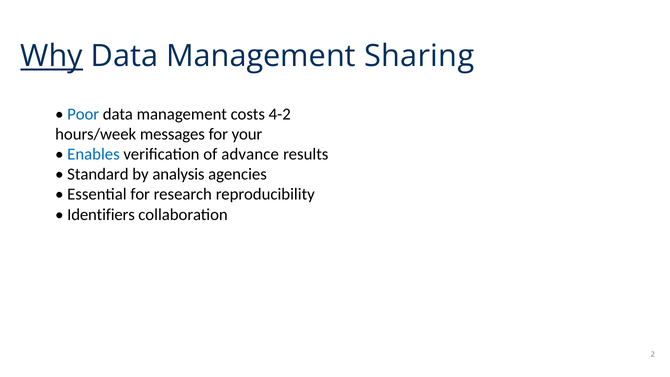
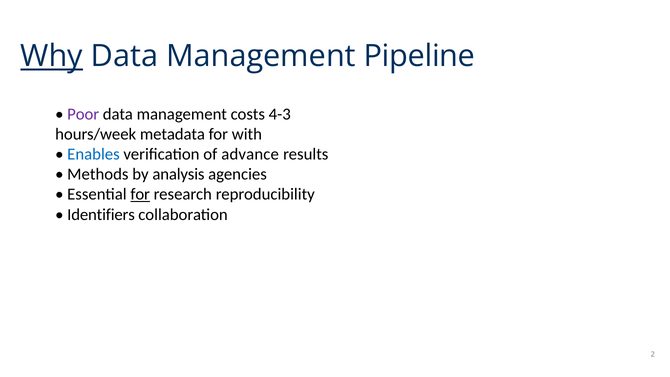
Sharing: Sharing -> Pipeline (419, 56)
Poor colour: blue -> purple (83, 114)
4-2: 4-2 -> 4-3 (280, 114)
messages: messages -> metadata (172, 134)
your: your -> with (247, 134)
Standard: Standard -> Methods (98, 174)
for underline: none -> present (140, 194)
